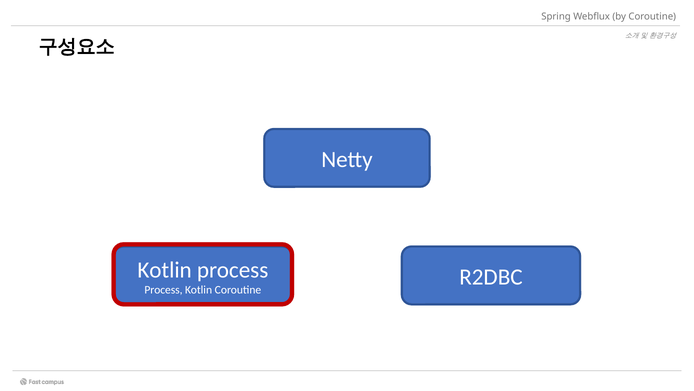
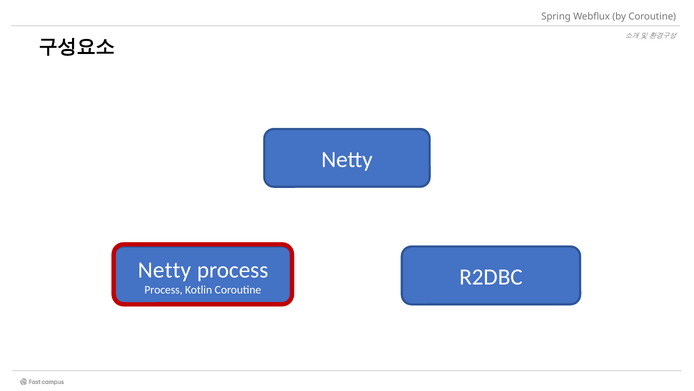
Kotlin: Kotlin -> Netty (164, 270)
